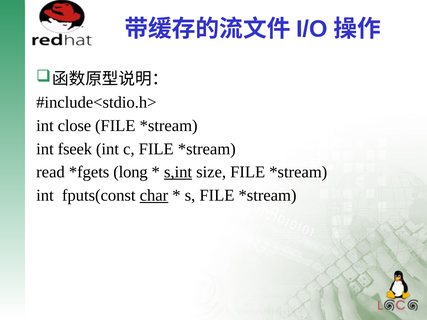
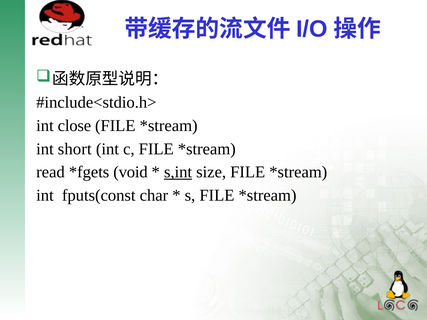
fseek: fseek -> short (75, 149)
long: long -> void (131, 172)
char underline: present -> none (154, 196)
